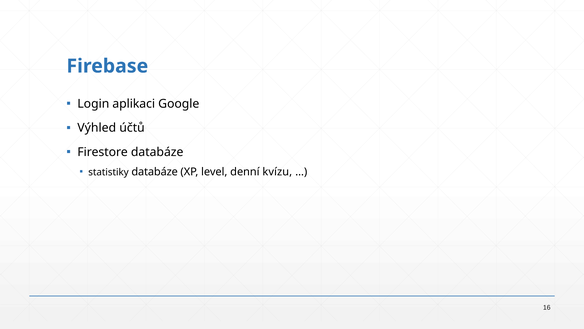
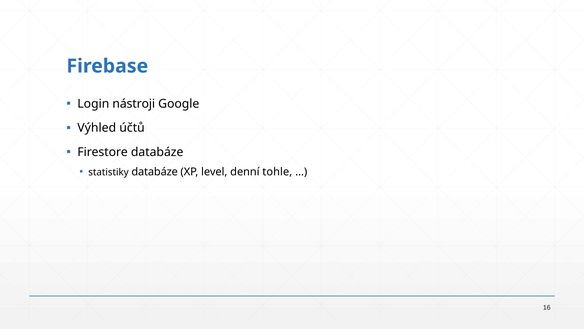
aplikaci: aplikaci -> nástroji (134, 104)
kvízu: kvízu -> tohle (277, 172)
